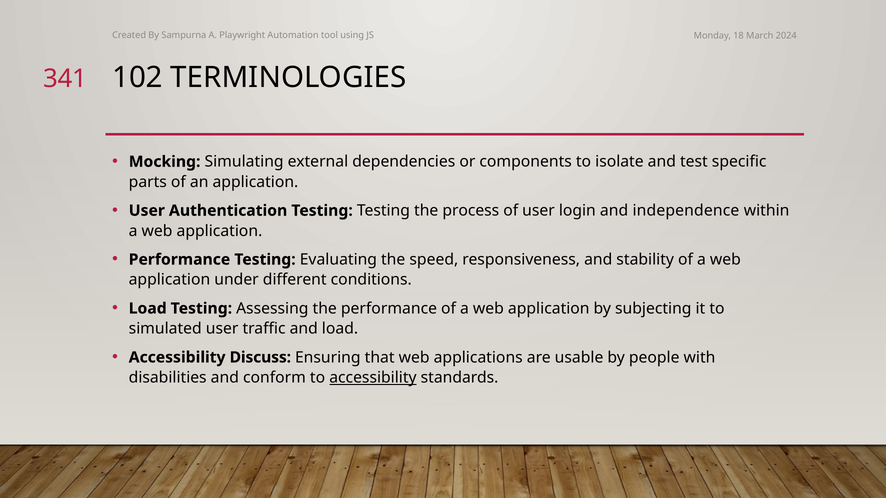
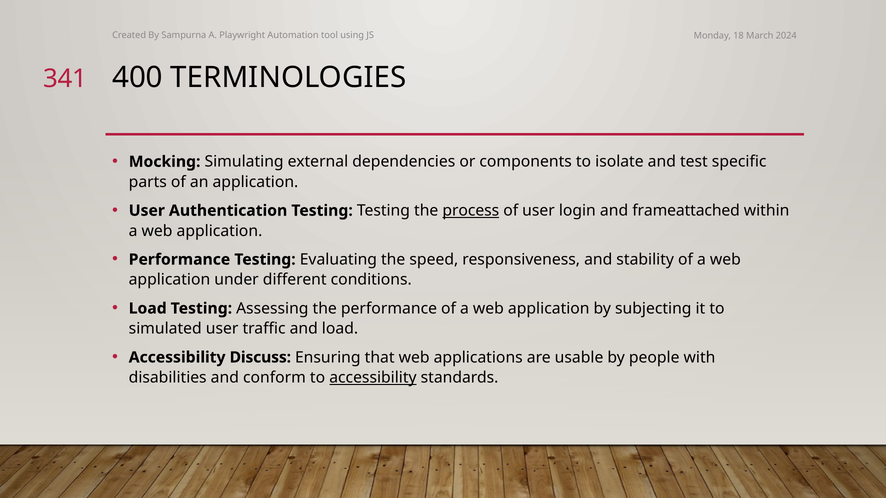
102: 102 -> 400 (137, 78)
process underline: none -> present (471, 211)
independence: independence -> frameattached (686, 211)
